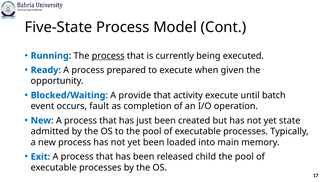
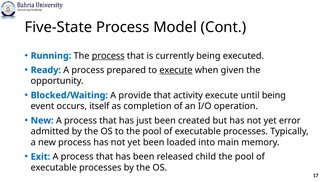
execute underline: none -> present (176, 70)
until batch: batch -> being (274, 95)
fault: fault -> itself (99, 106)
state: state -> error (290, 120)
